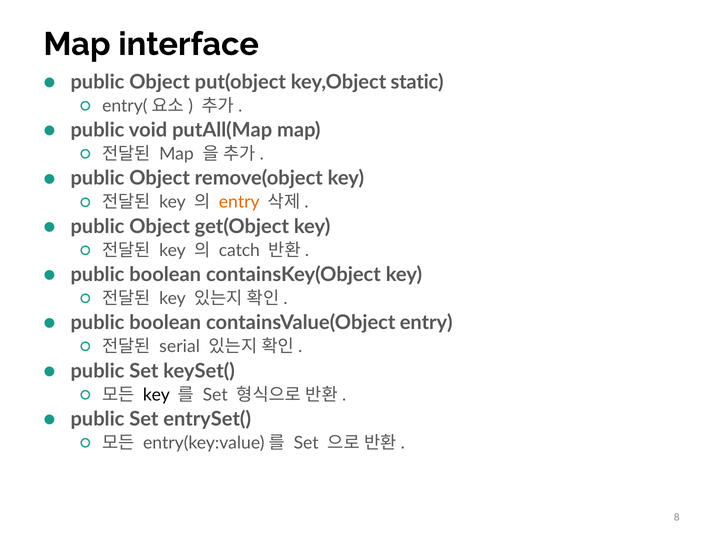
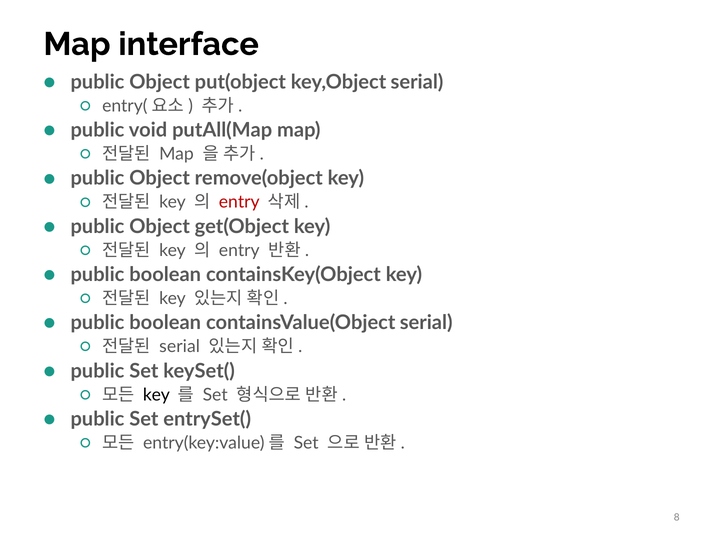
key,Object static: static -> serial (417, 82)
entry colour: orange -> red (239, 202)
catch: catch -> entry (239, 250)
containsValue(Object entry: entry -> serial (426, 323)
